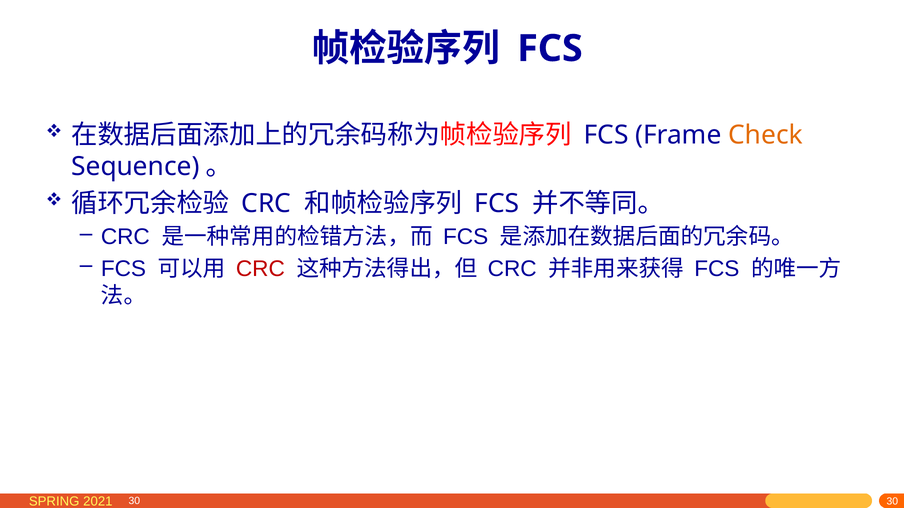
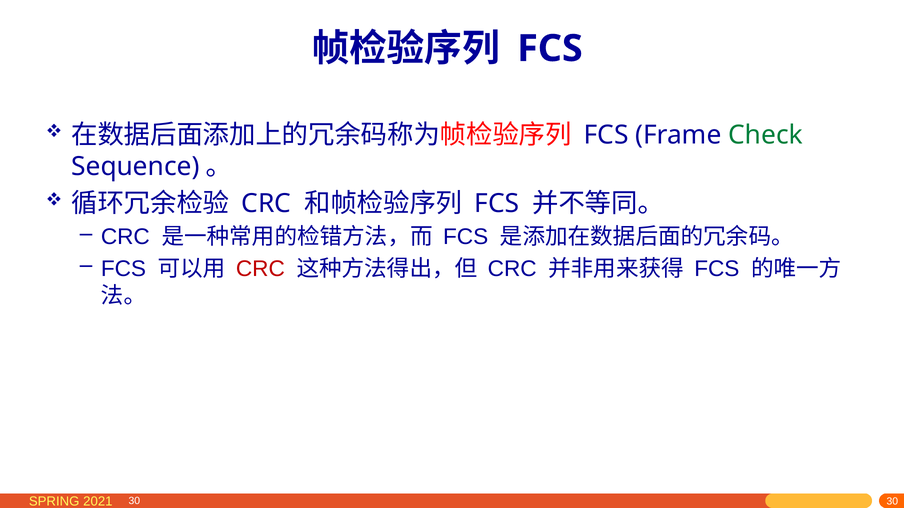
Check colour: orange -> green (765, 135)
